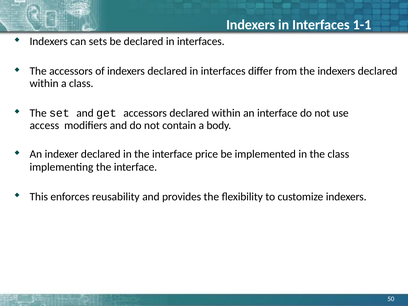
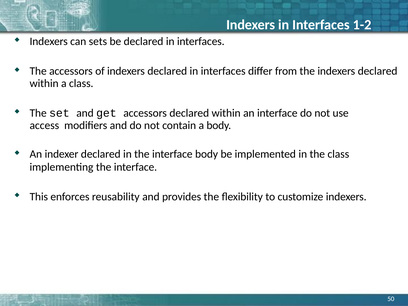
1-1: 1-1 -> 1-2 (362, 25)
interface price: price -> body (207, 154)
